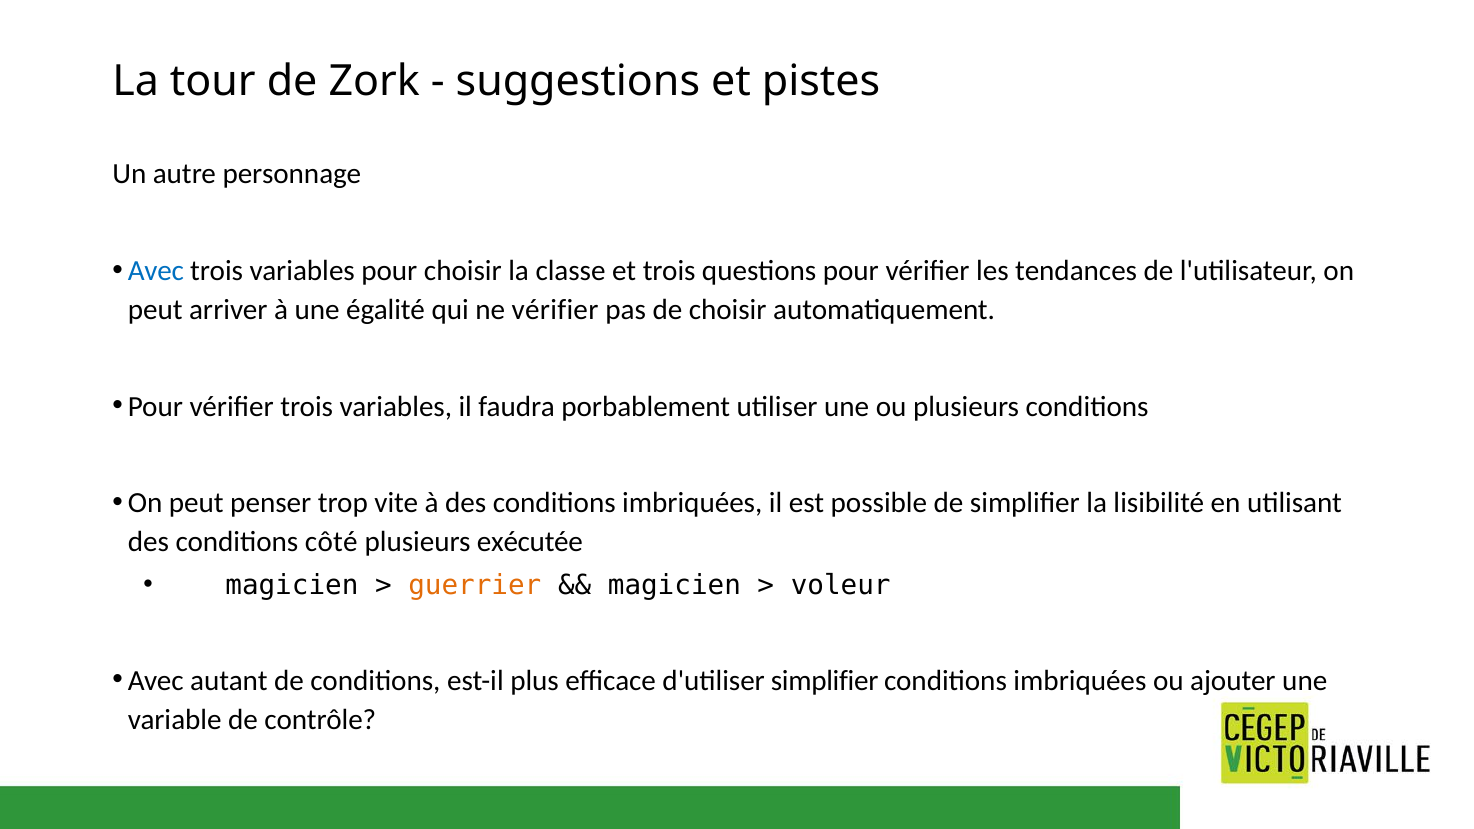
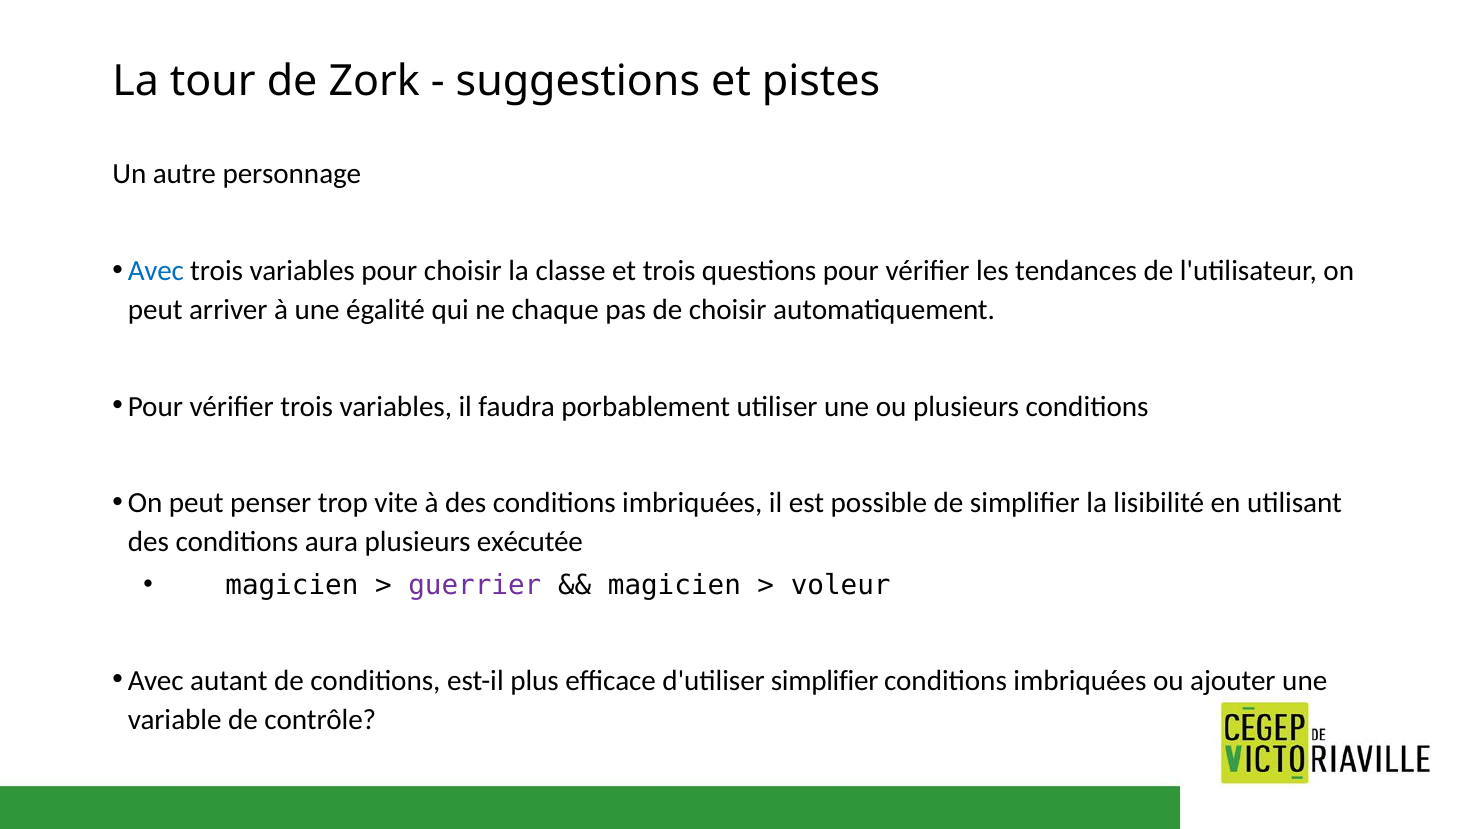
ne vérifier: vérifier -> chaque (555, 310)
côté: côté -> aura (332, 542)
guerrier colour: orange -> purple (475, 585)
